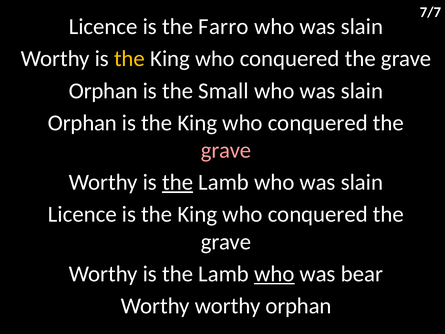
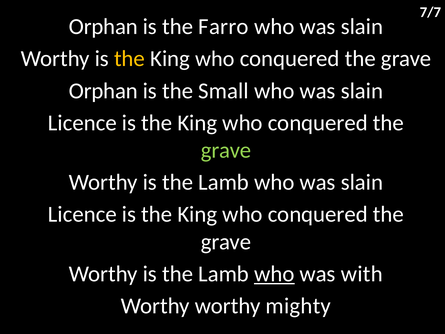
Licence: Licence -> Orphan (103, 27)
Orphan: Orphan -> Licence (82, 123)
grave colour: pink -> light green (226, 150)
the underline: present -> none (178, 182)
bear: bear -> with (362, 274)
worthy orphan: orphan -> mighty (298, 306)
